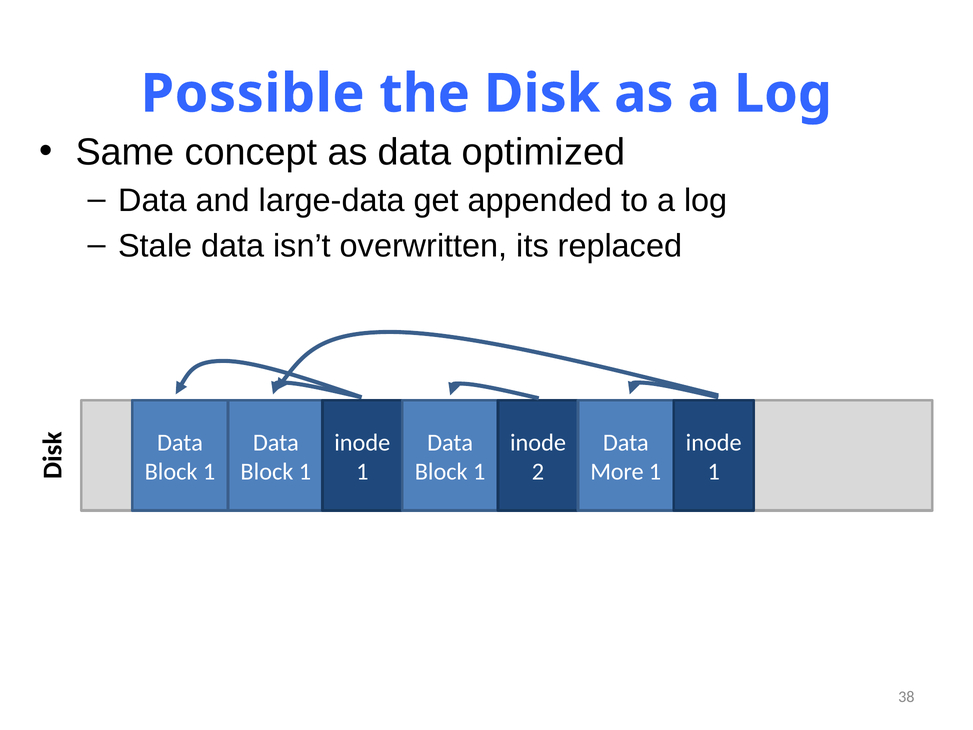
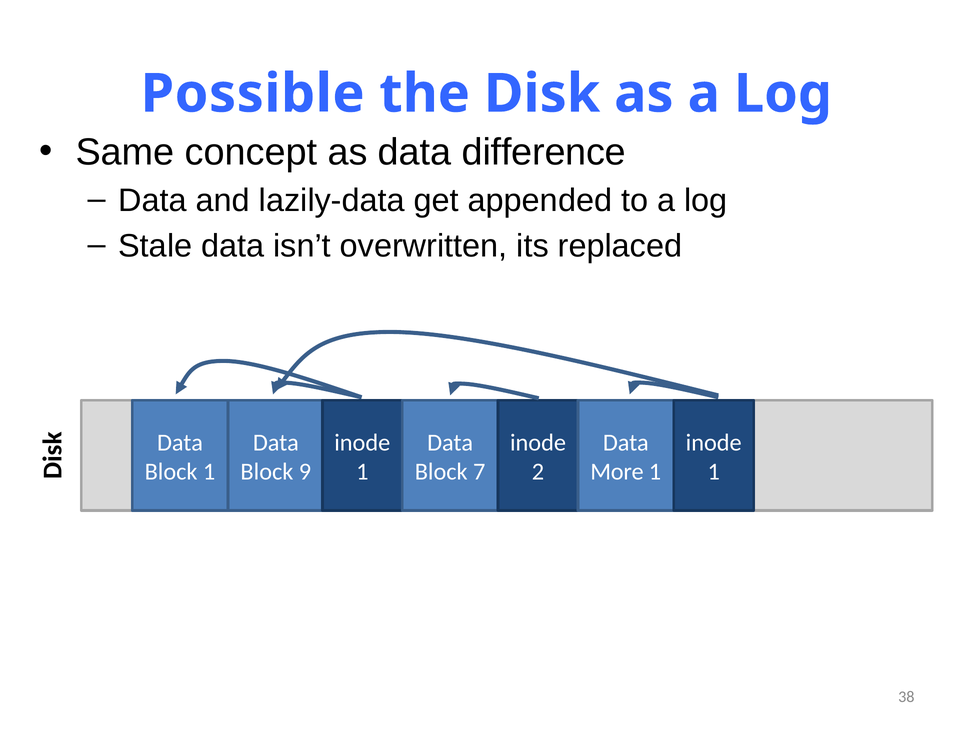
optimized: optimized -> difference (544, 152)
large-data: large-data -> lazily-data (332, 200)
1: 1 -> 9 (305, 472)
1: 1 -> 7 (479, 472)
